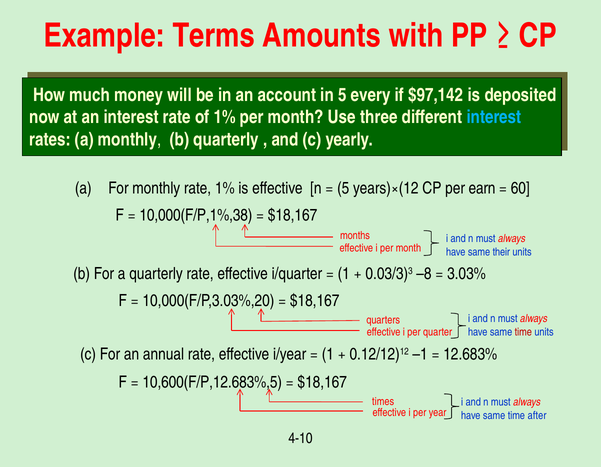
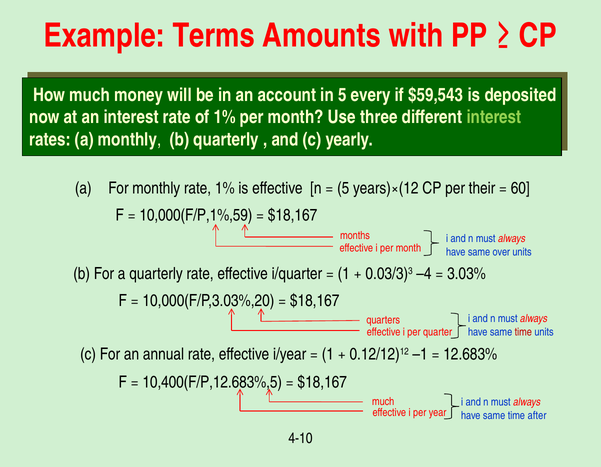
$97,142: $97,142 -> $59,543 (436, 95)
interest colour: light blue -> light green (494, 117)
earn: earn -> their (482, 189)
10,000(F/P,1%,38: 10,000(F/P,1%,38 -> 10,000(F/P,1%,59 (196, 216)
their: their -> over (501, 252)
–8: –8 -> –4 (424, 274)
10,600(F/P,12.683%,5: 10,600(F/P,12.683%,5 -> 10,400(F/P,12.683%,5 (212, 383)
times: times -> much (383, 402)
